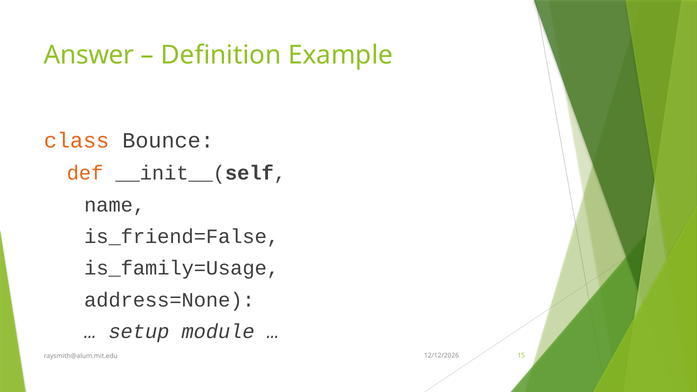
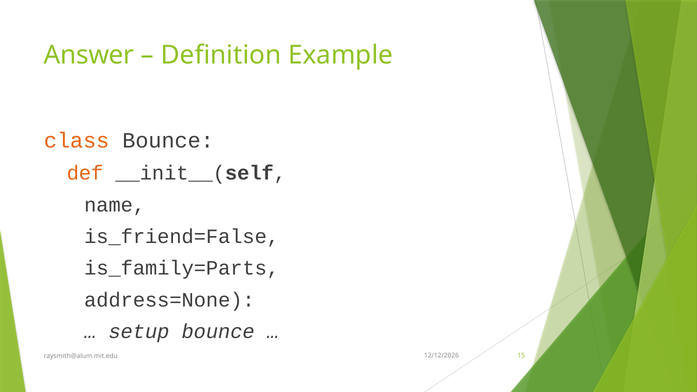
is_family=Usage: is_family=Usage -> is_family=Parts (182, 268)
setup module: module -> bounce (218, 332)
